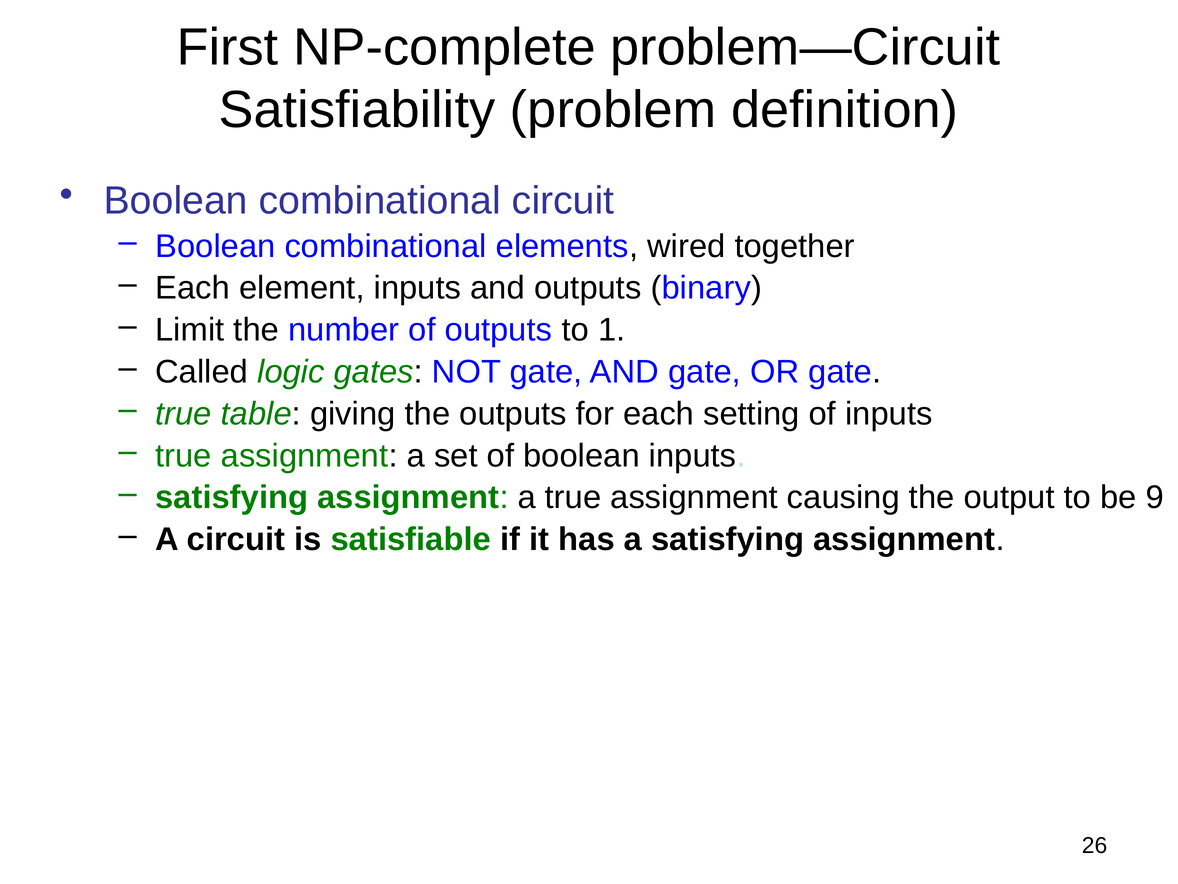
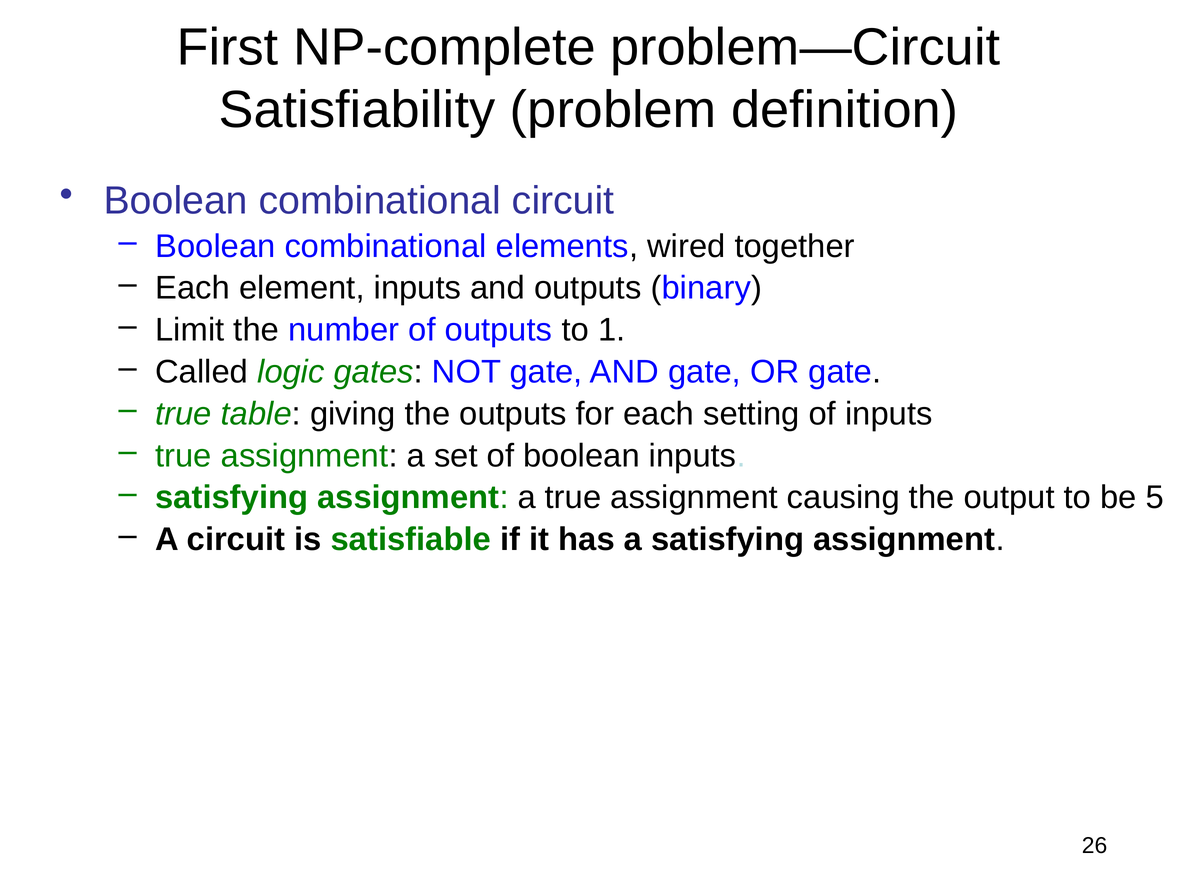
9: 9 -> 5 (1155, 497)
